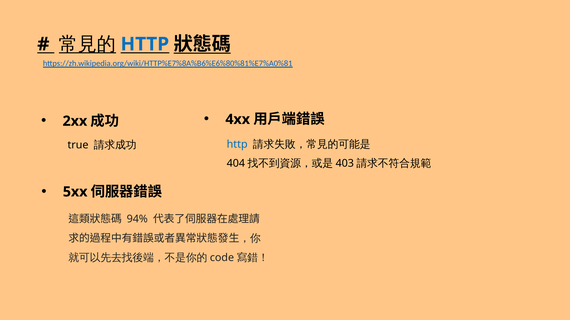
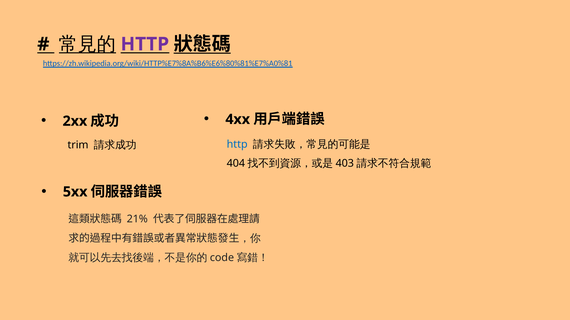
HTTP colour: blue -> purple (145, 44)
true: true -> trim (78, 145)
94%: 94% -> 21% (137, 220)
